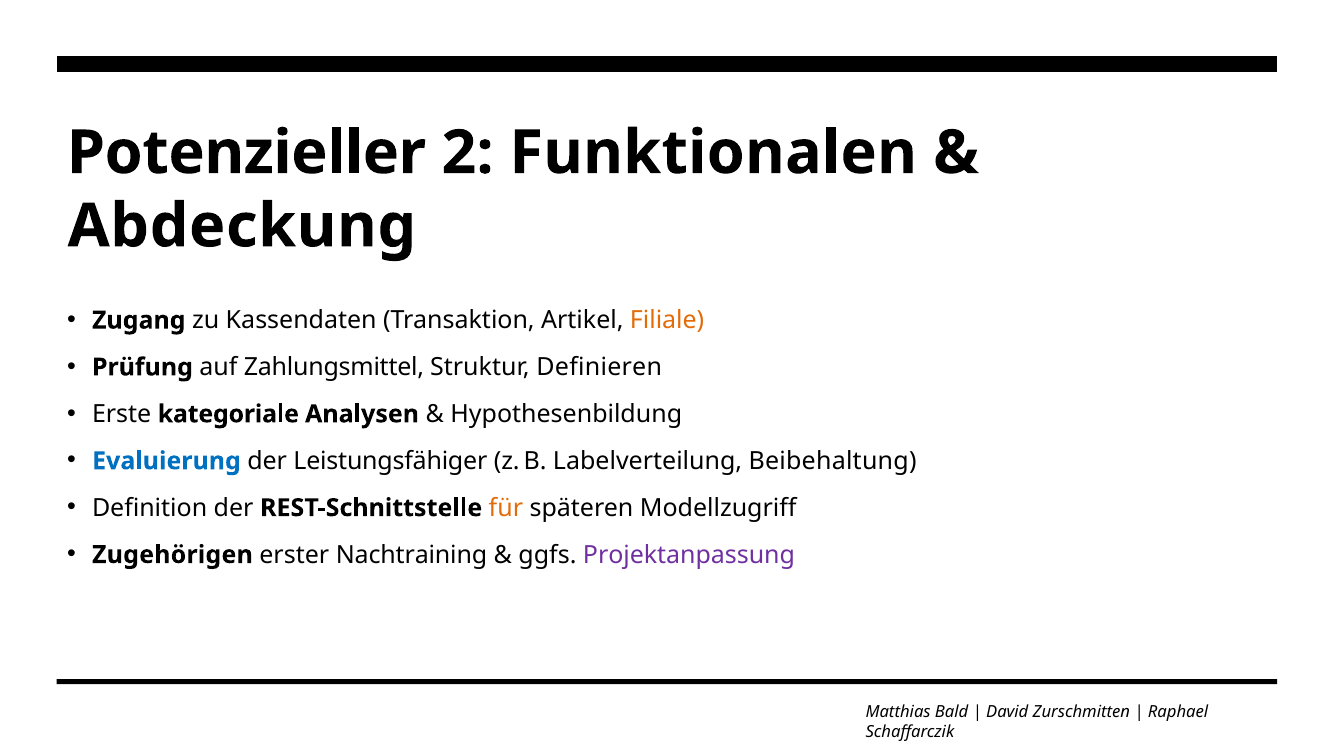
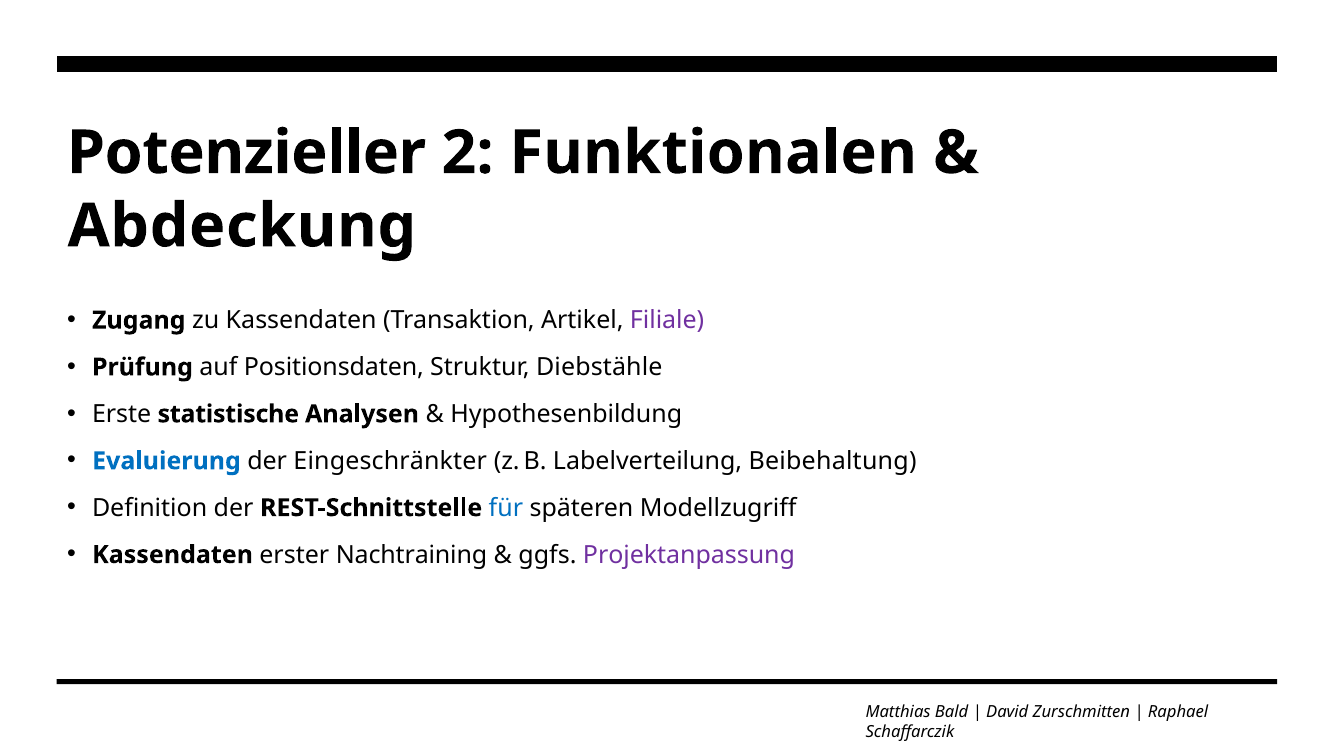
Filiale colour: orange -> purple (667, 320)
Zahlungsmittel: Zahlungsmittel -> Positionsdaten (334, 367)
Definieren: Definieren -> Diebstähle (599, 367)
kategoriale: kategoriale -> statistische (228, 414)
Leistungsfähiger: Leistungsfähiger -> Eingeschränkter (390, 461)
für colour: orange -> blue (506, 508)
Zugehörigen: Zugehörigen -> Kassendaten (172, 555)
